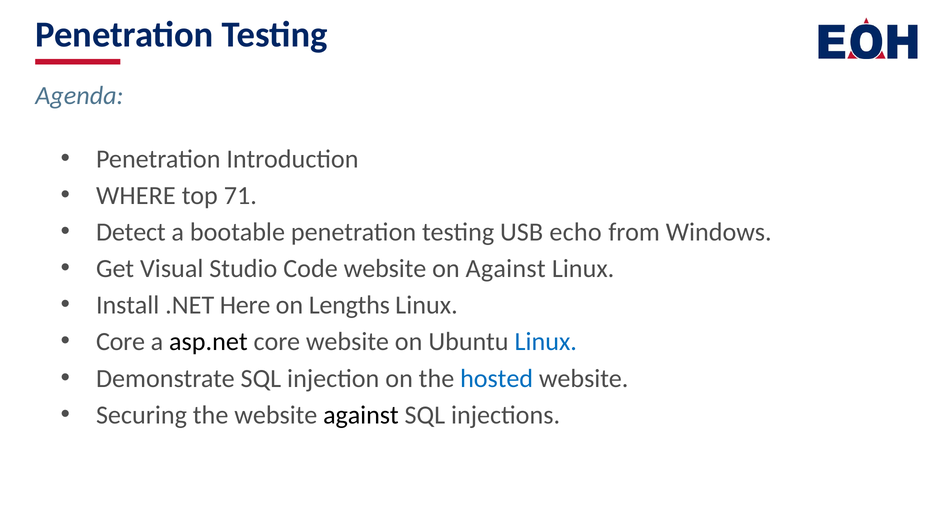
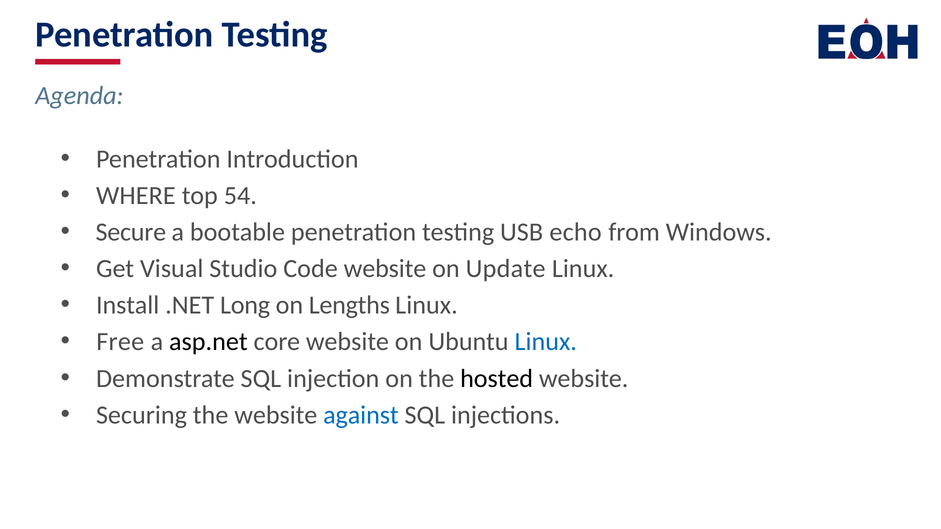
71: 71 -> 54 (240, 196)
Detect: Detect -> Secure (131, 232)
on Against: Against -> Update (506, 269)
Here: Here -> Long (245, 305)
Core: Core -> Free (120, 342)
hosted colour: blue -> black (497, 379)
against colour: black -> blue (361, 415)
